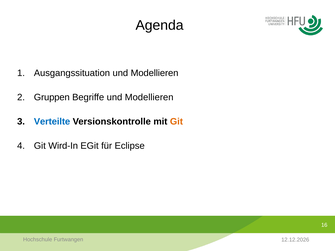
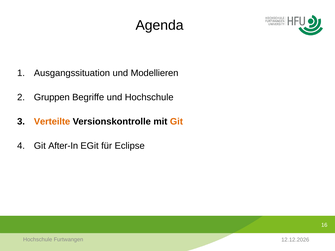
Begriffe und Modellieren: Modellieren -> Hochschule (149, 97)
Verteilte colour: blue -> orange (52, 122)
Wird-In: Wird-In -> After-In (63, 146)
